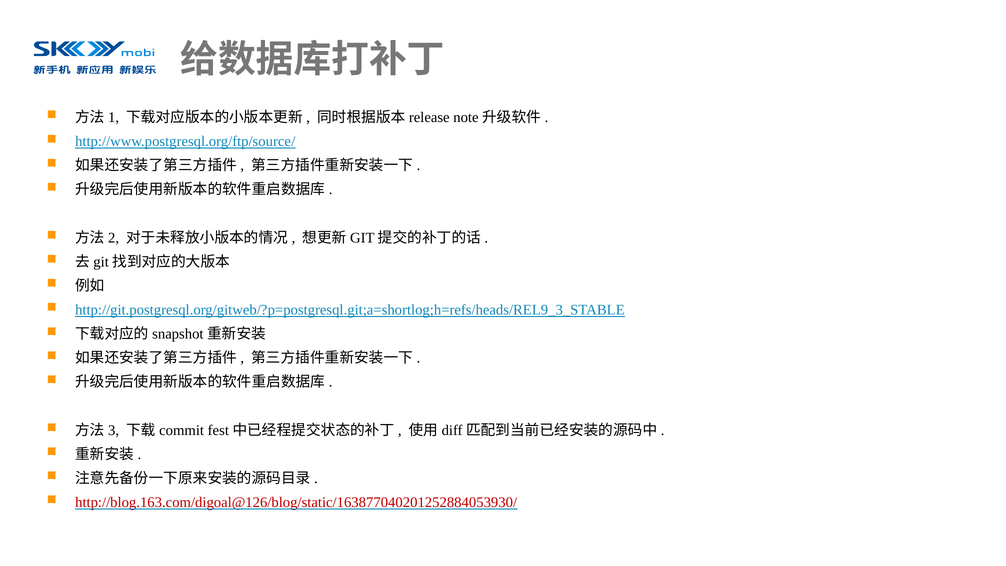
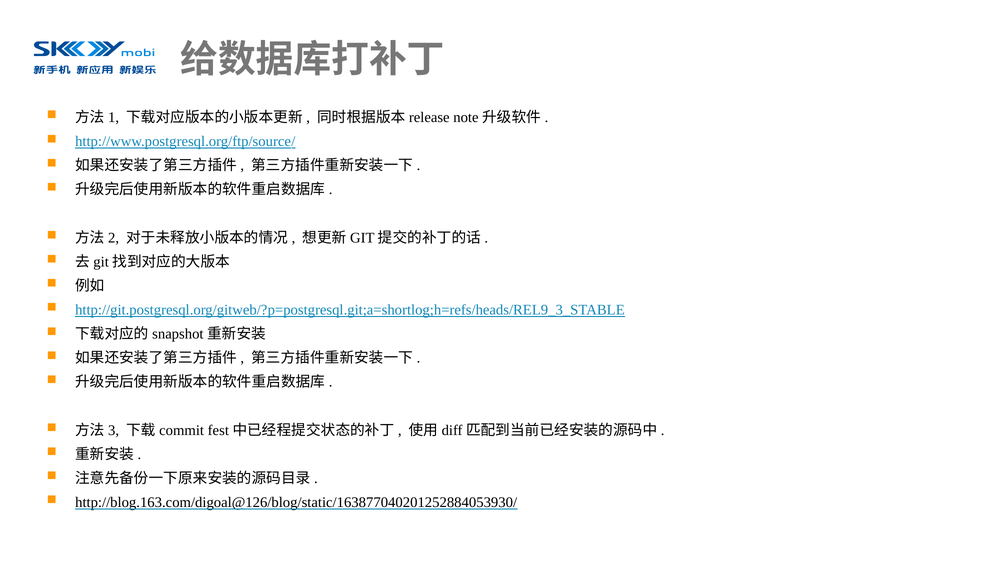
http://blog.163.com/digoal@126/blog/static/163877040201252884053930/ colour: red -> black (296, 502)
